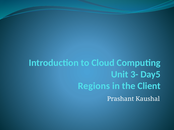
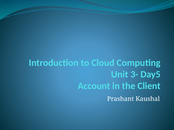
Regions: Regions -> Account (94, 86)
